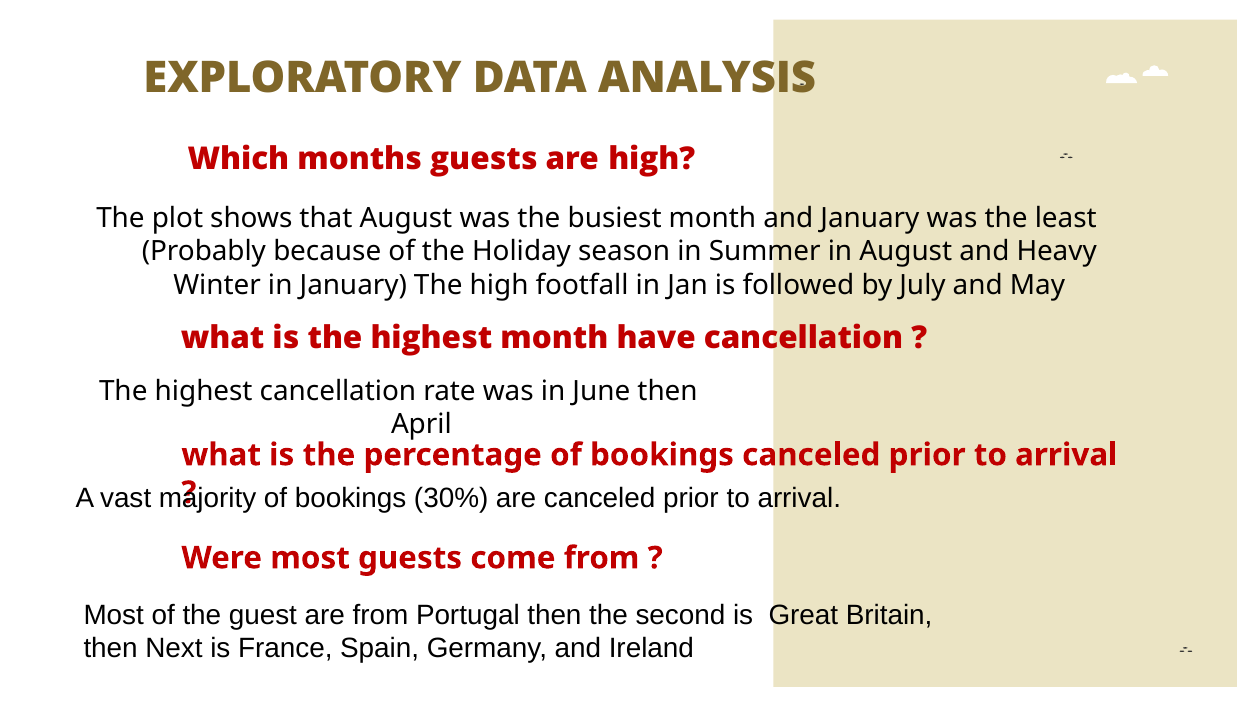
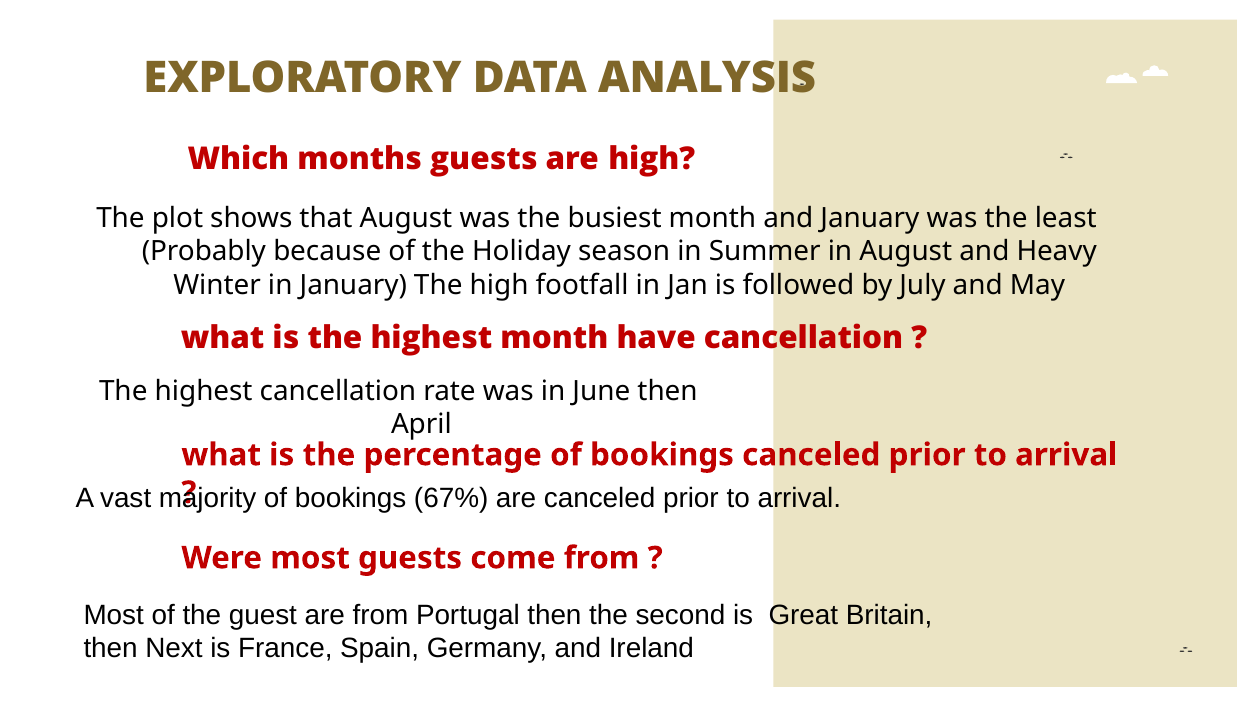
30%: 30% -> 67% (451, 498)
